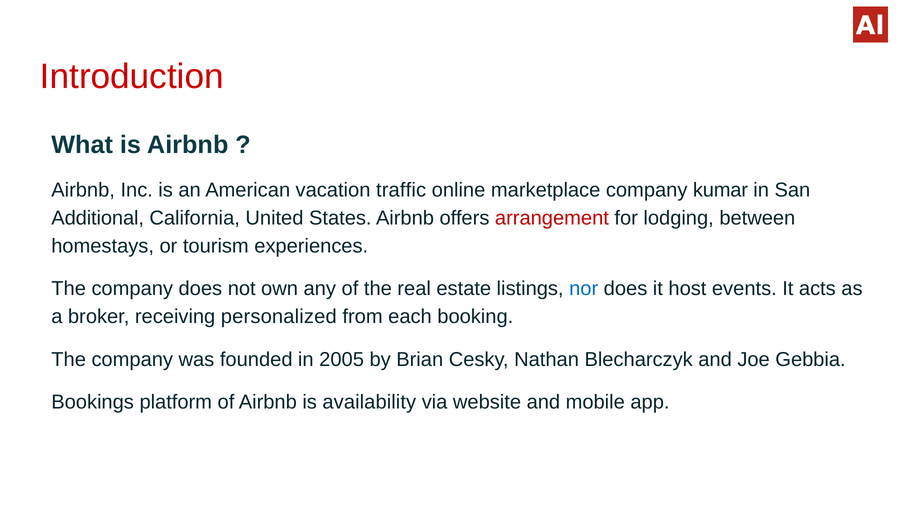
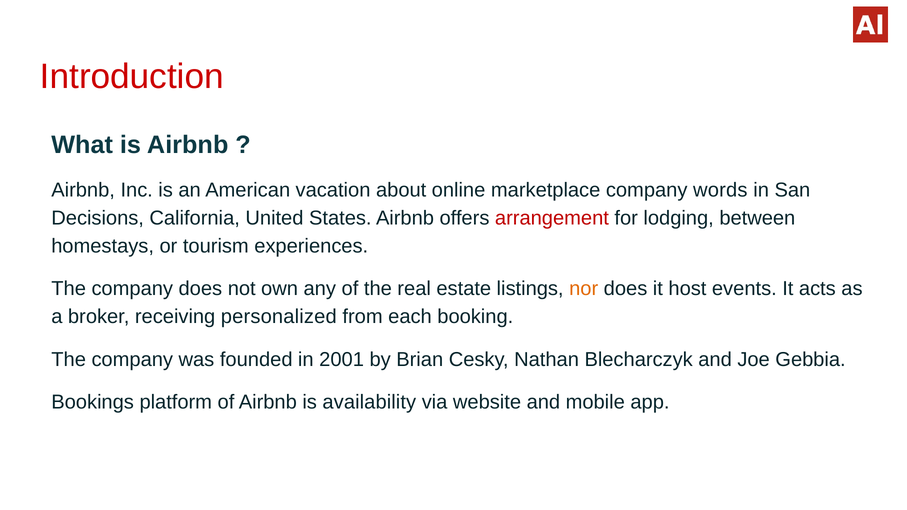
traffic: traffic -> about (401, 190)
kumar: kumar -> words (720, 190)
Additional: Additional -> Decisions (98, 218)
nor colour: blue -> orange (584, 289)
2005: 2005 -> 2001 (342, 360)
